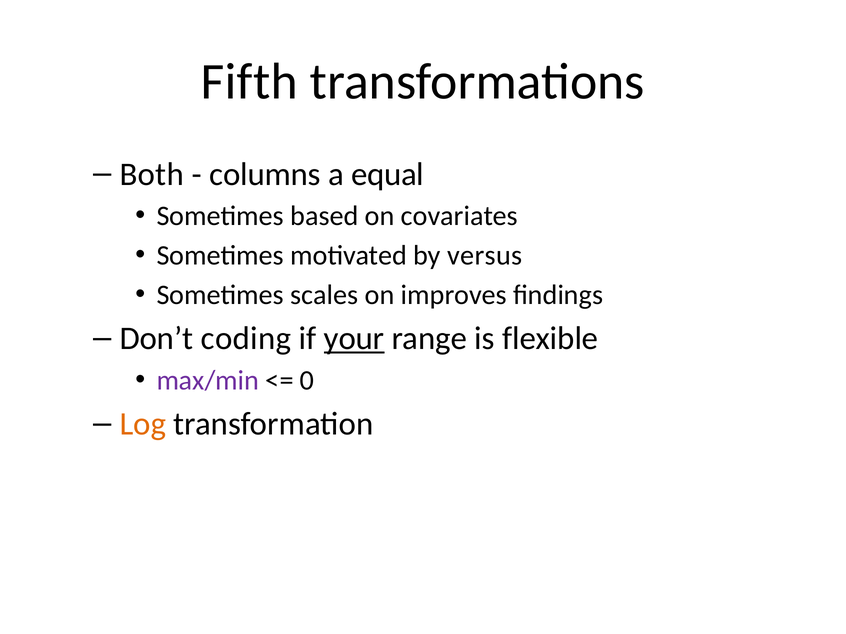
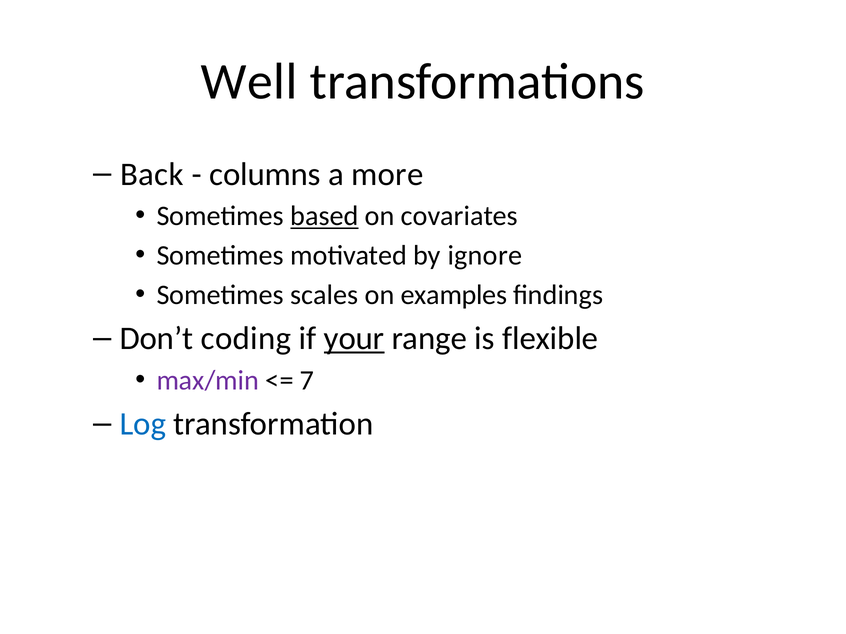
Fifth: Fifth -> Well (249, 82)
Both: Both -> Back (152, 174)
equal: equal -> more (387, 174)
based underline: none -> present (324, 216)
versus: versus -> ignore (485, 256)
improves: improves -> examples (454, 295)
0: 0 -> 7 (307, 381)
Log colour: orange -> blue (143, 424)
